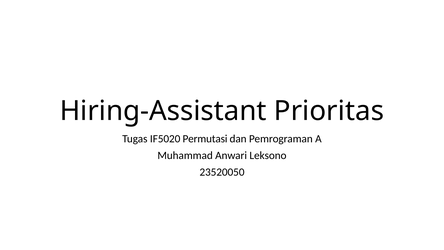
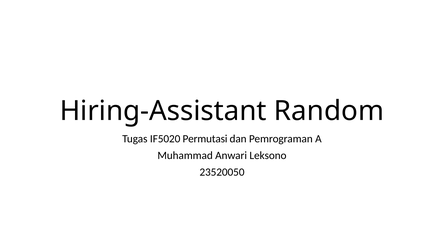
Prioritas: Prioritas -> Random (329, 111)
